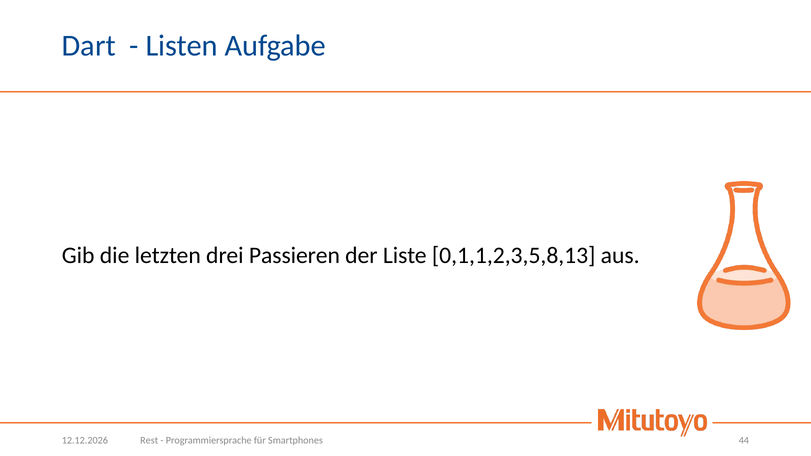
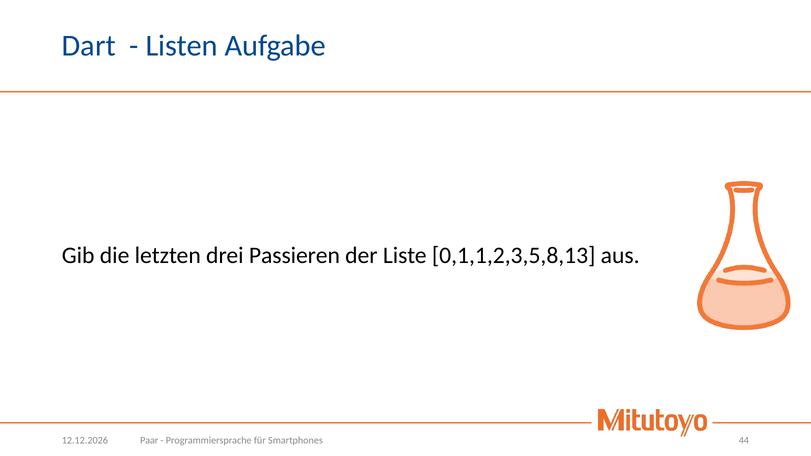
Rest: Rest -> Paar (149, 441)
